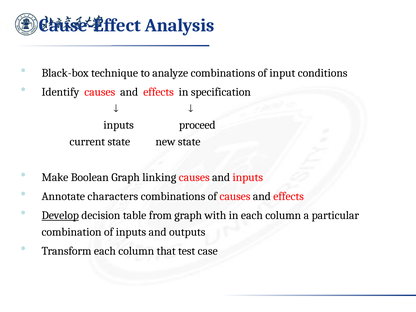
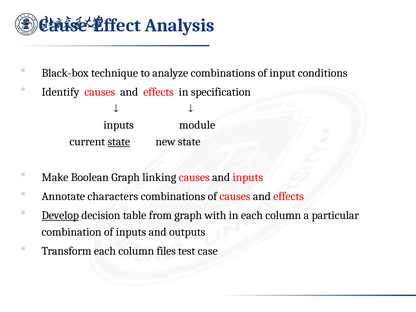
proceed: proceed -> module (197, 125)
state underline: none -> present (119, 142)
that: that -> files (166, 251)
